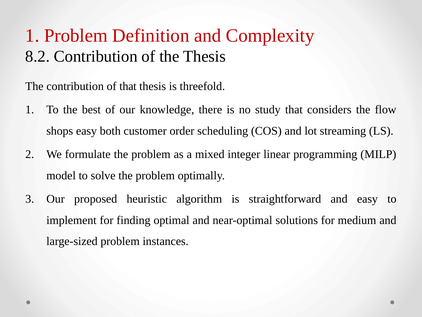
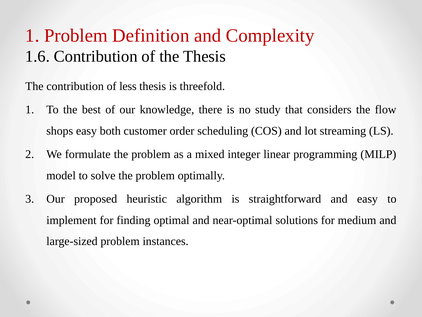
8.2: 8.2 -> 1.6 (38, 56)
of that: that -> less (128, 86)
